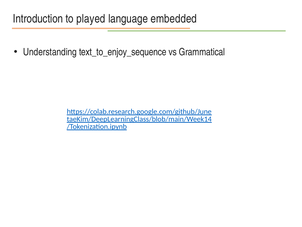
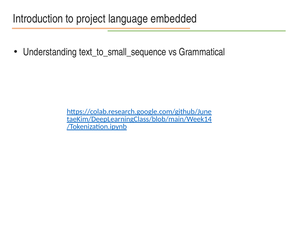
played: played -> project (91, 19)
text_to_enjoy_sequence: text_to_enjoy_sequence -> text_to_small_sequence (123, 52)
